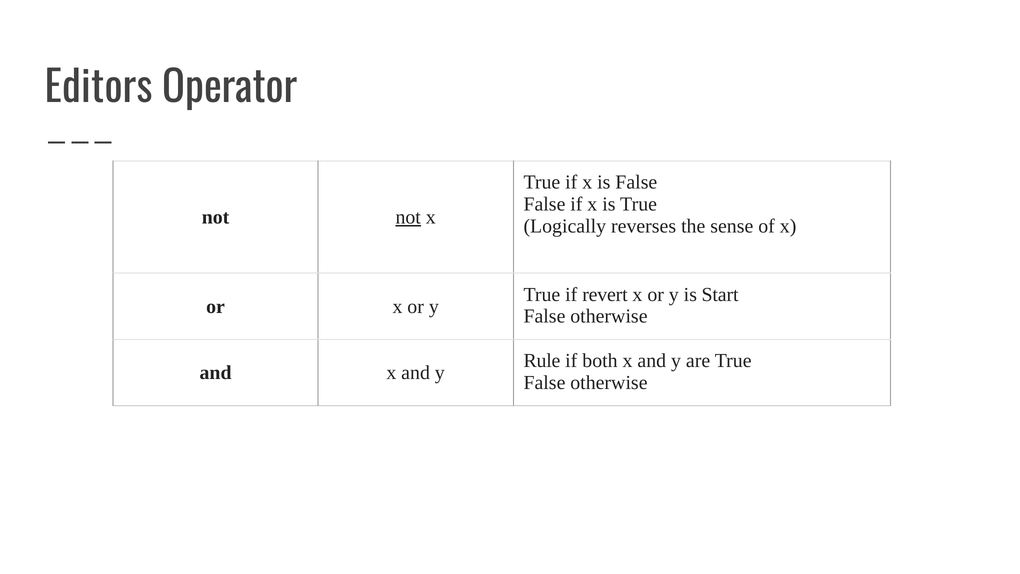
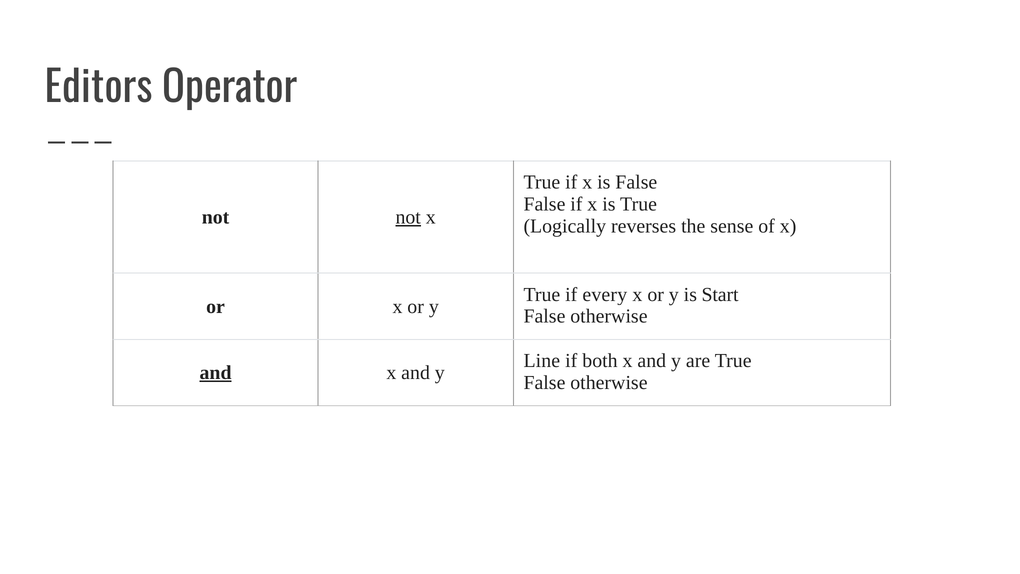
revert: revert -> every (605, 294)
Rule: Rule -> Line (542, 361)
and underline: none -> present (216, 373)
